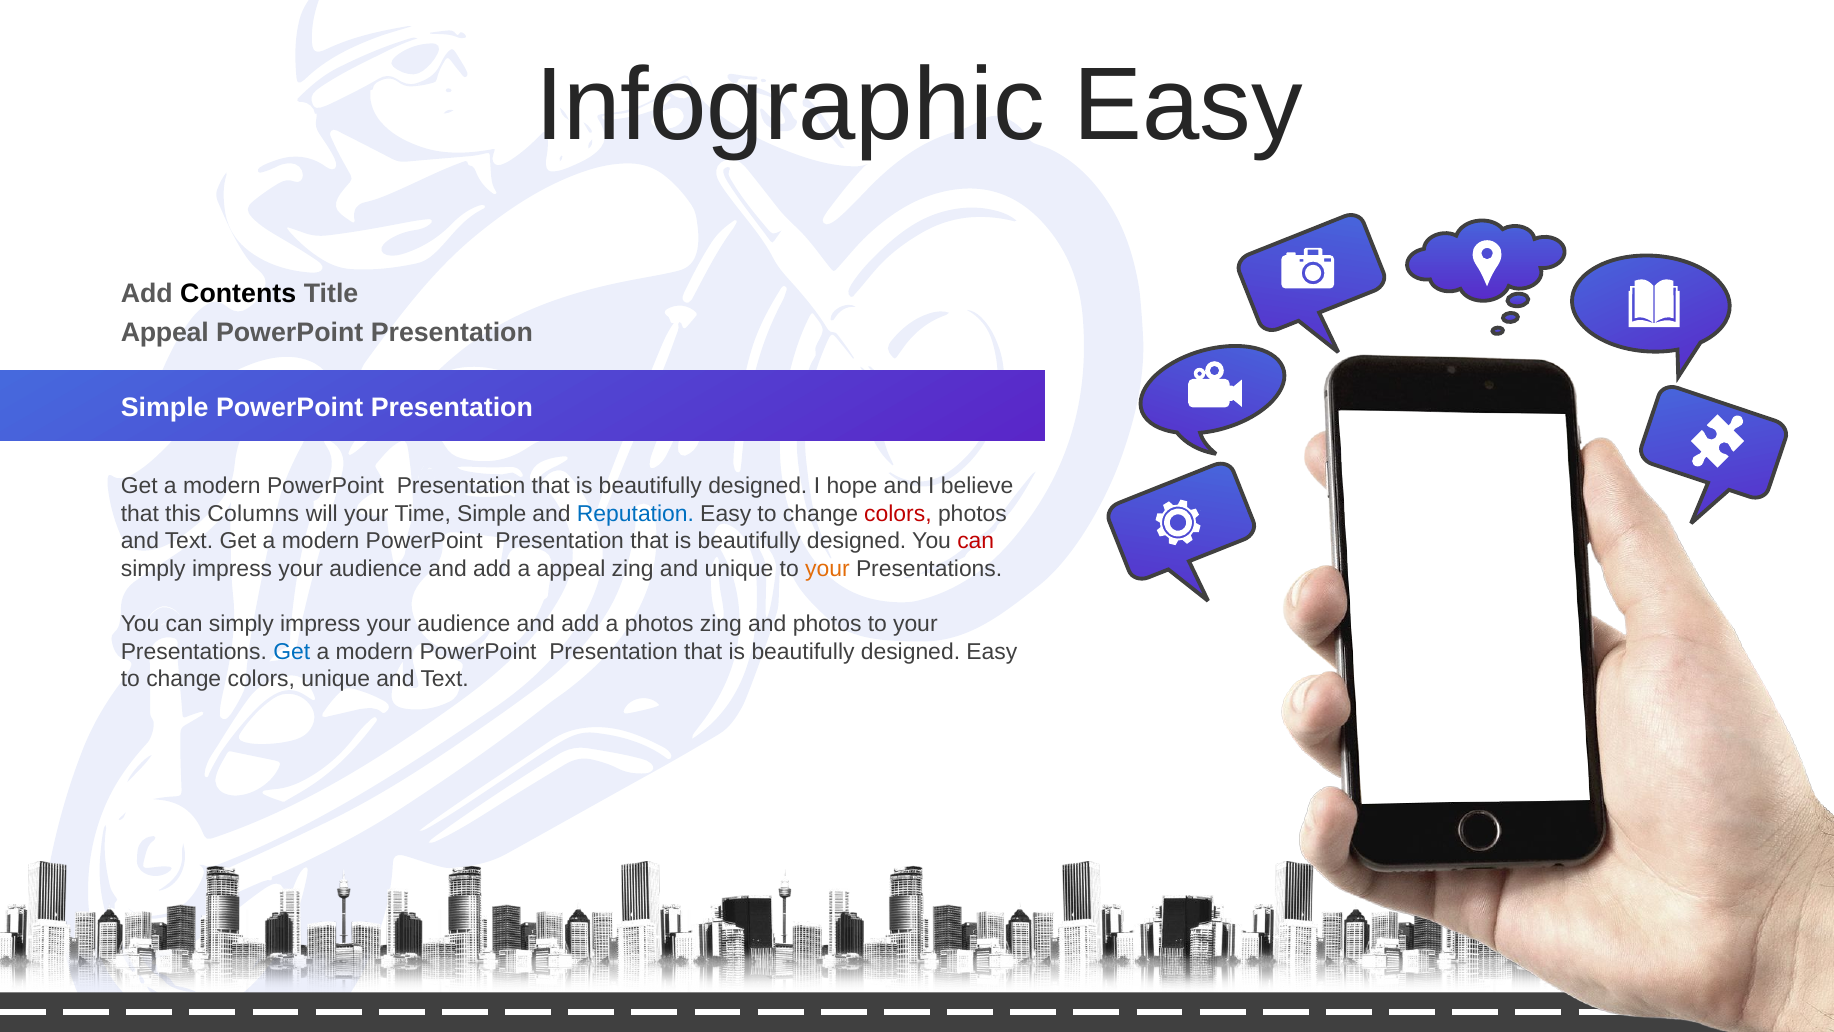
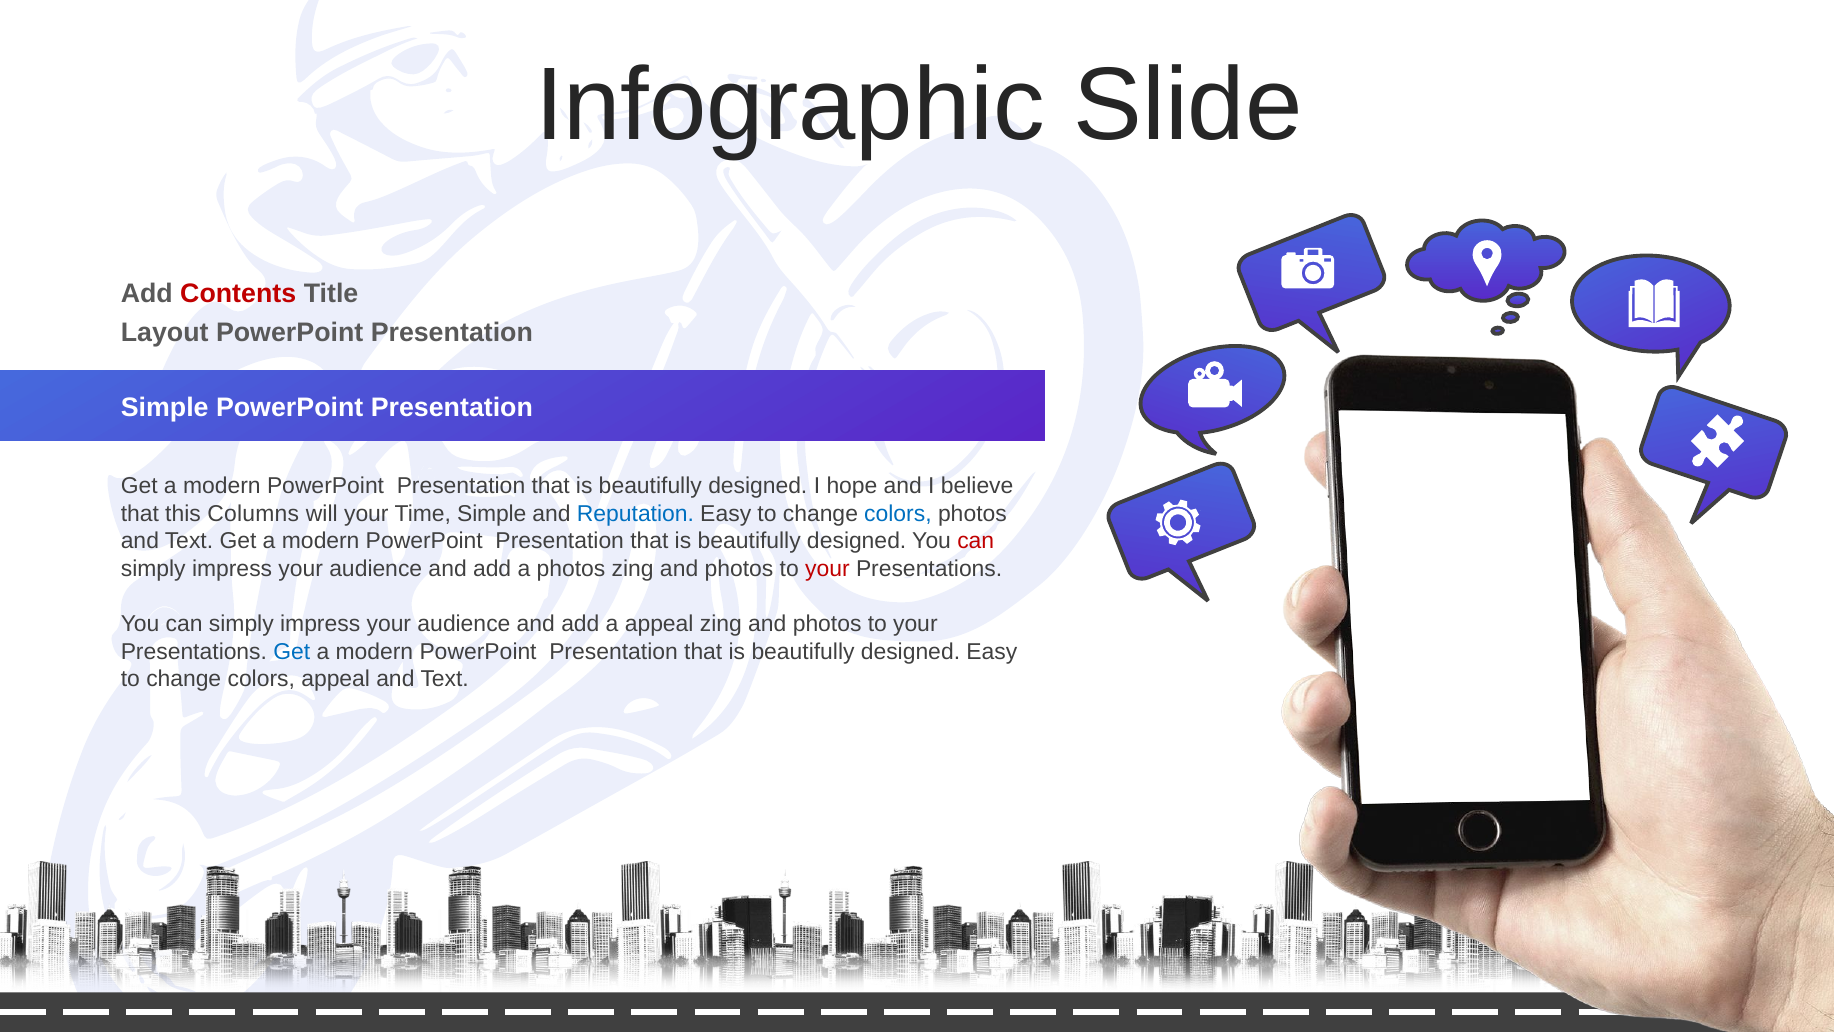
Easy: Easy -> Slide (1188, 105)
Contents colour: black -> red (238, 294)
Appeal: Appeal -> Layout (165, 333)
colors colour: red -> blue (898, 514)
a appeal: appeal -> photos (571, 569)
unique: unique -> photos (739, 569)
your colour: orange -> red (827, 569)
a photos: photos -> appeal (659, 624)
colors unique: unique -> appeal (336, 679)
